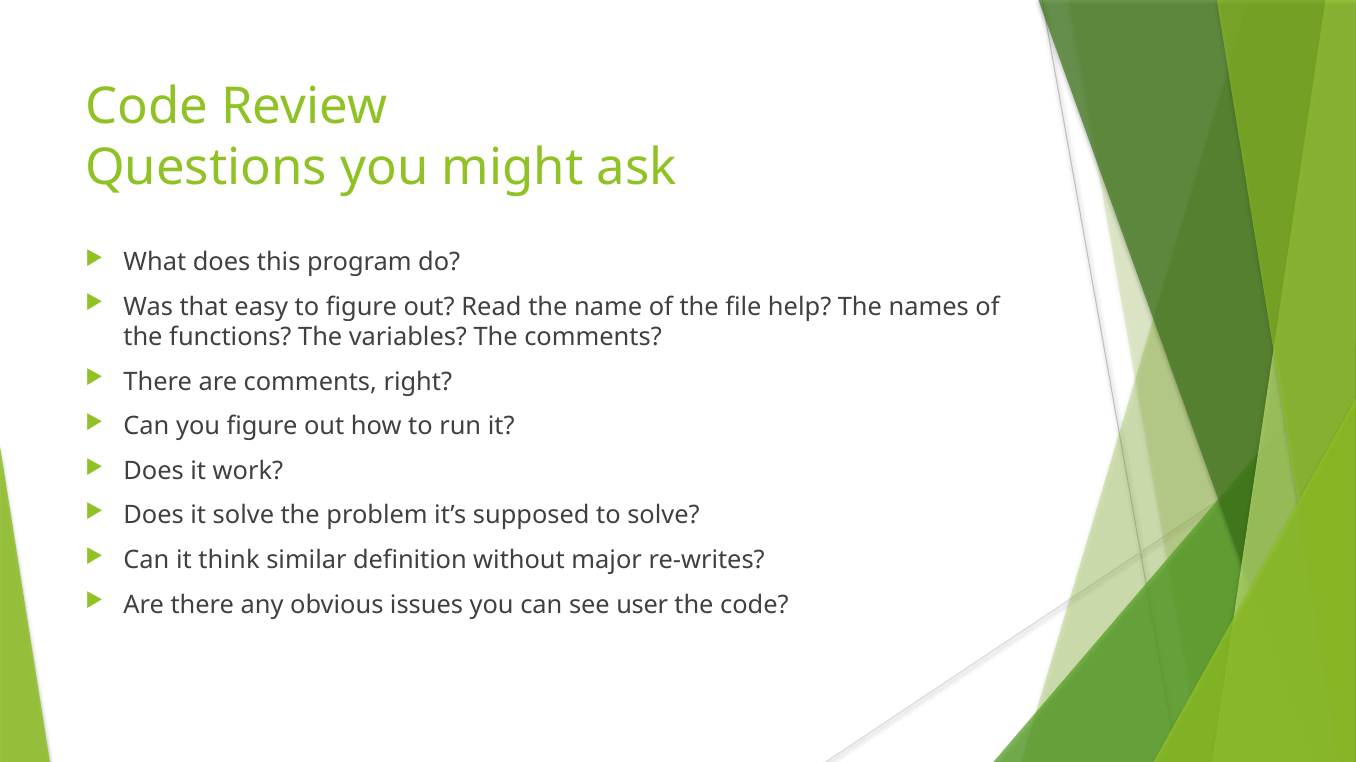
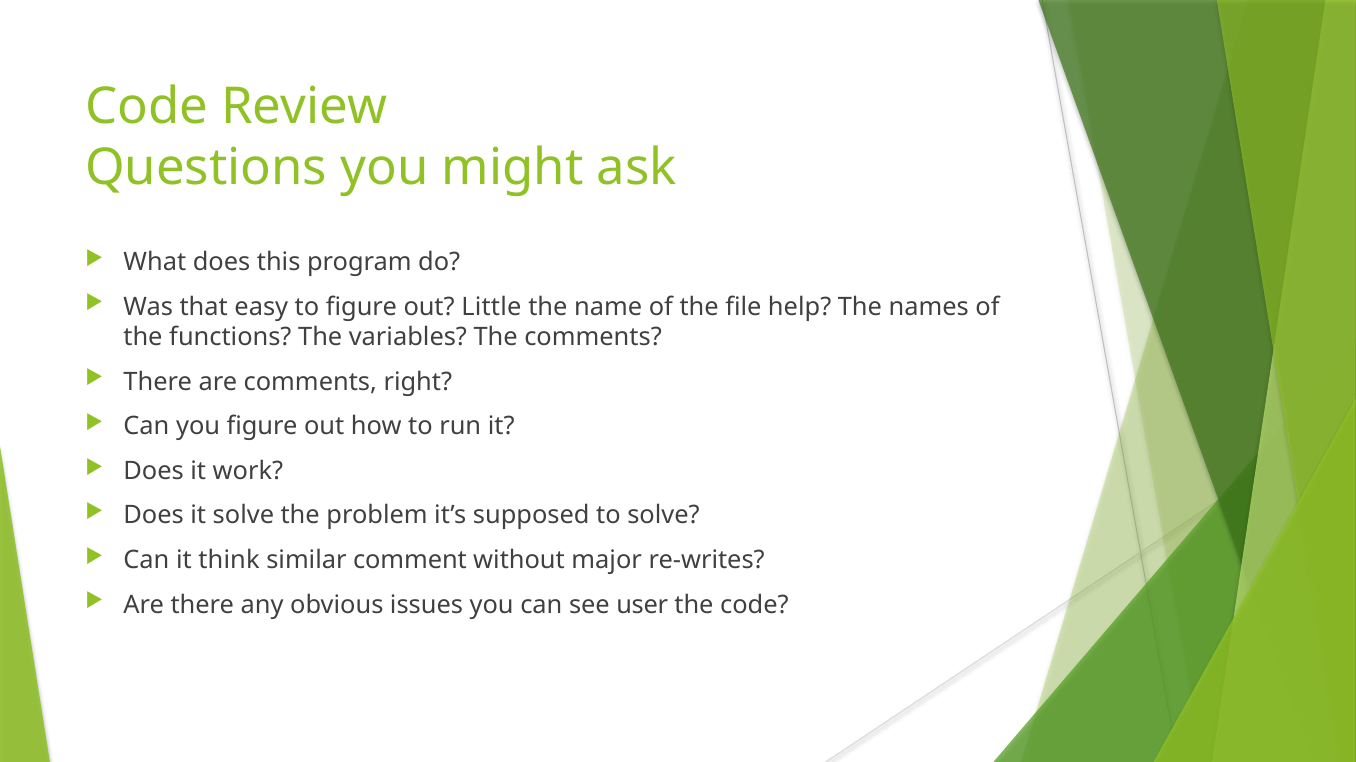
Read: Read -> Little (491, 307)
definition: definition -> comment (410, 561)
